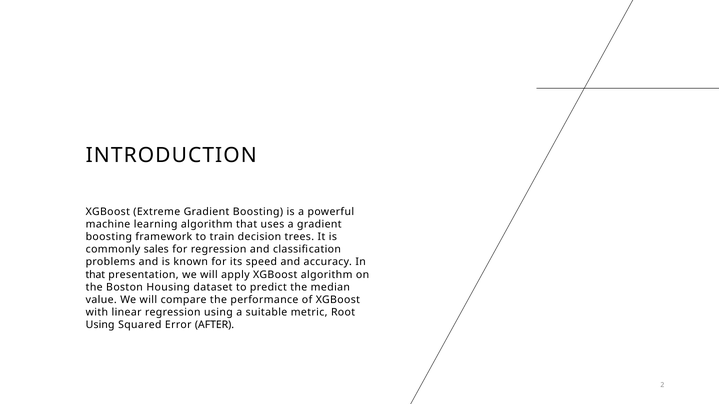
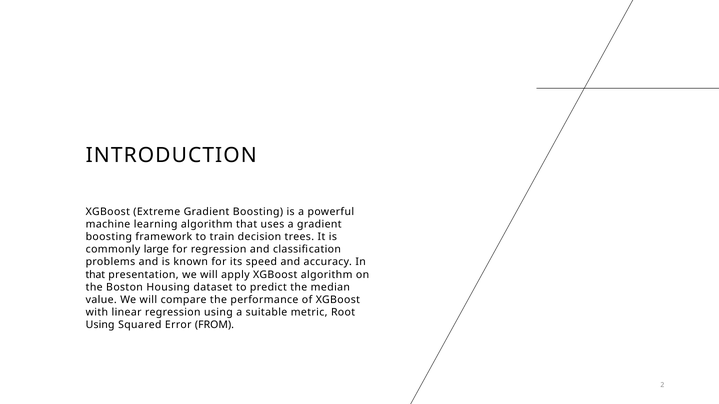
sales: sales -> large (156, 250)
AFTER: AFTER -> FROM (215, 325)
